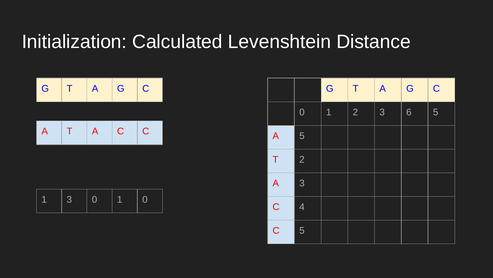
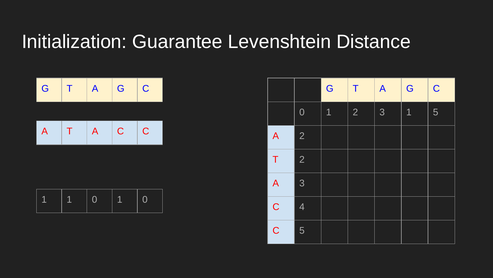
Calculated: Calculated -> Guarantee (177, 42)
3 6: 6 -> 1 (409, 112)
A 5: 5 -> 2 (302, 136)
1 3: 3 -> 1 (69, 199)
